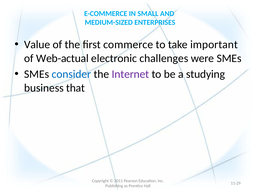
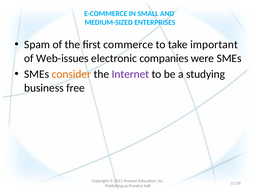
Value: Value -> Spam (37, 45)
Web-actual: Web-actual -> Web-issues (62, 58)
challenges: challenges -> companies (164, 58)
consider colour: blue -> orange (71, 74)
that: that -> free (76, 88)
